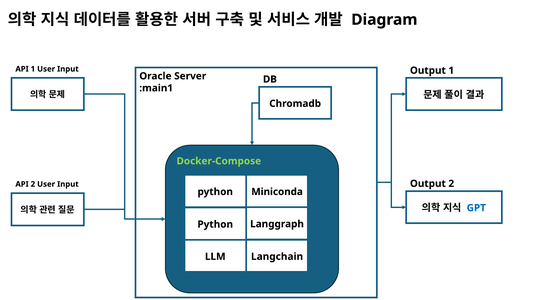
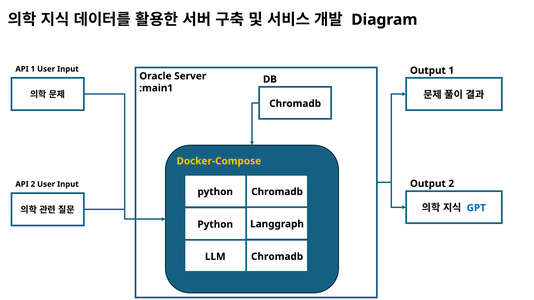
Docker-Compose colour: light green -> yellow (219, 161)
Miniconda: Miniconda -> Chromadb (277, 192)
Langchain: Langchain -> Chromadb (277, 257)
